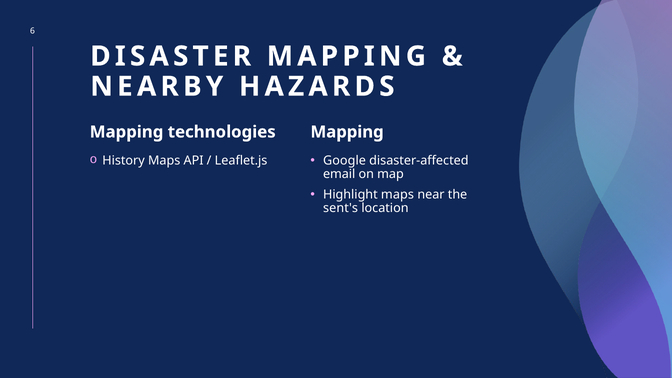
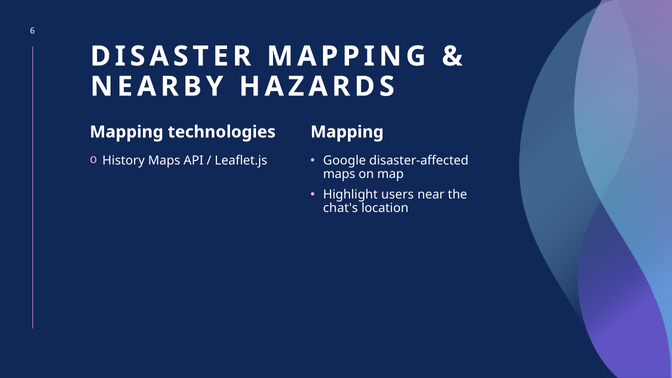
email: email -> maps (339, 174)
Highlight maps: maps -> users (397, 195)
sent's: sent's -> chat's (341, 208)
